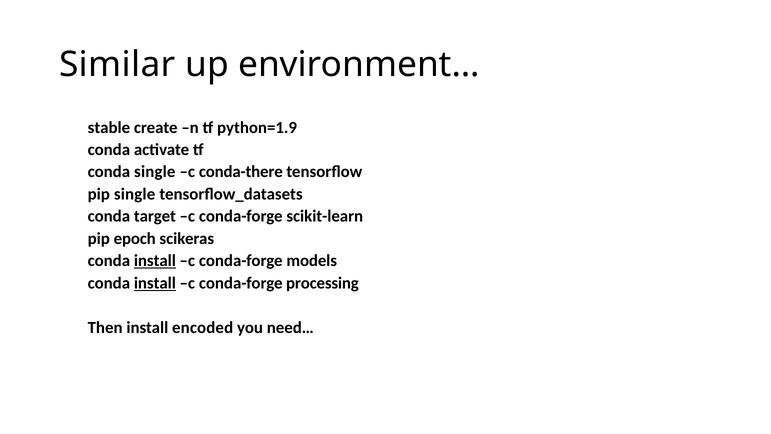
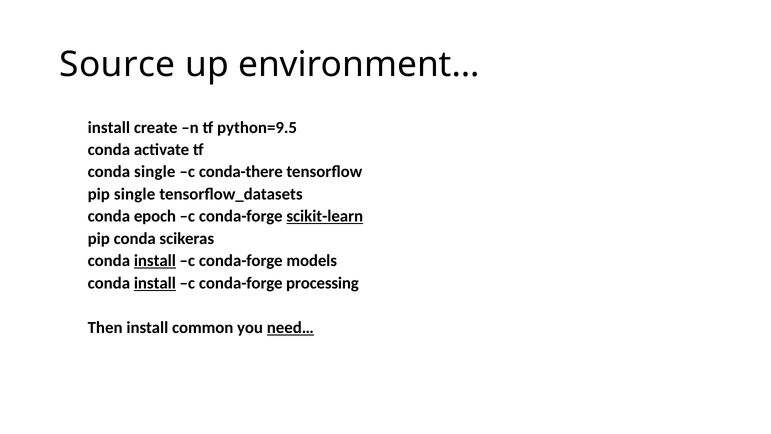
Similar: Similar -> Source (117, 65)
stable: stable -> install (109, 127)
python=1.9: python=1.9 -> python=9.5 (257, 127)
target: target -> epoch (155, 216)
scikit-learn underline: none -> present (325, 216)
pip epoch: epoch -> conda (135, 238)
encoded: encoded -> common (203, 327)
need… underline: none -> present (290, 327)
